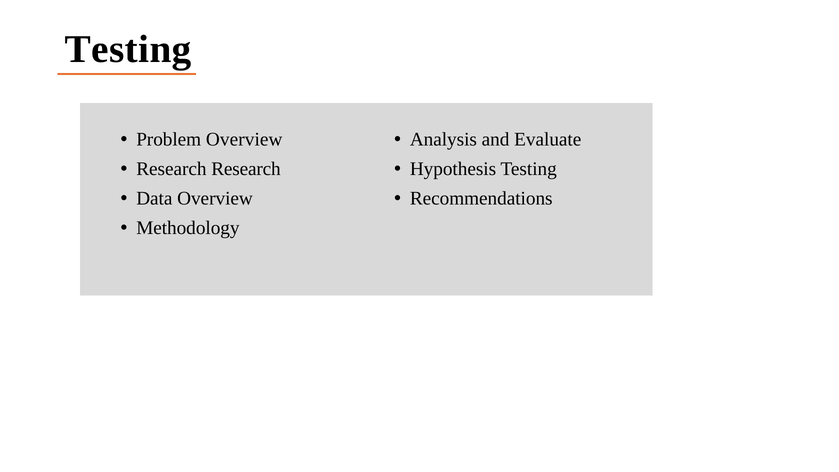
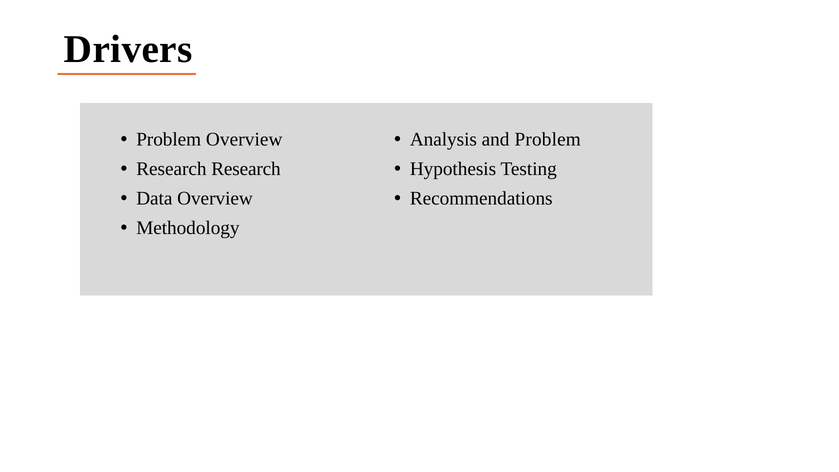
Testing: Testing -> Drivers (128, 49)
and Evaluate: Evaluate -> Problem (548, 139)
